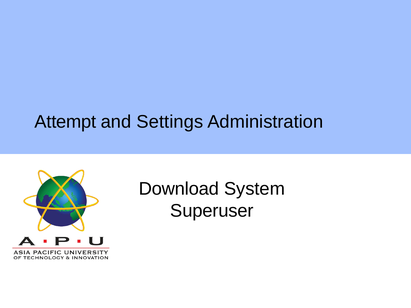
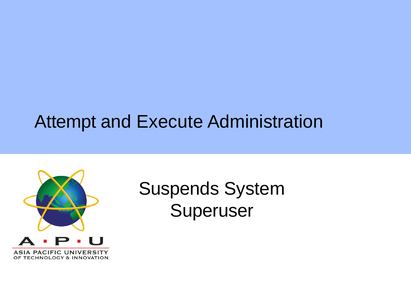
Settings: Settings -> Execute (170, 122)
Download: Download -> Suspends (179, 189)
